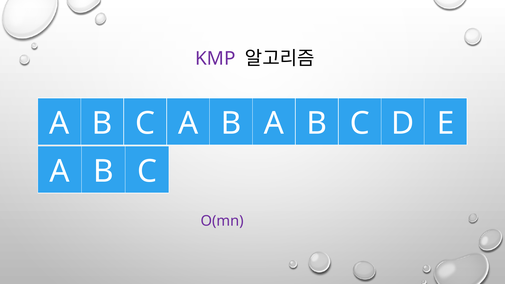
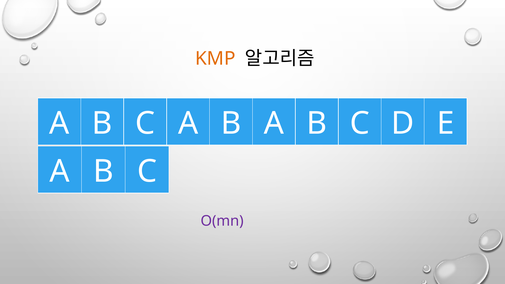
KMP colour: purple -> orange (215, 59)
